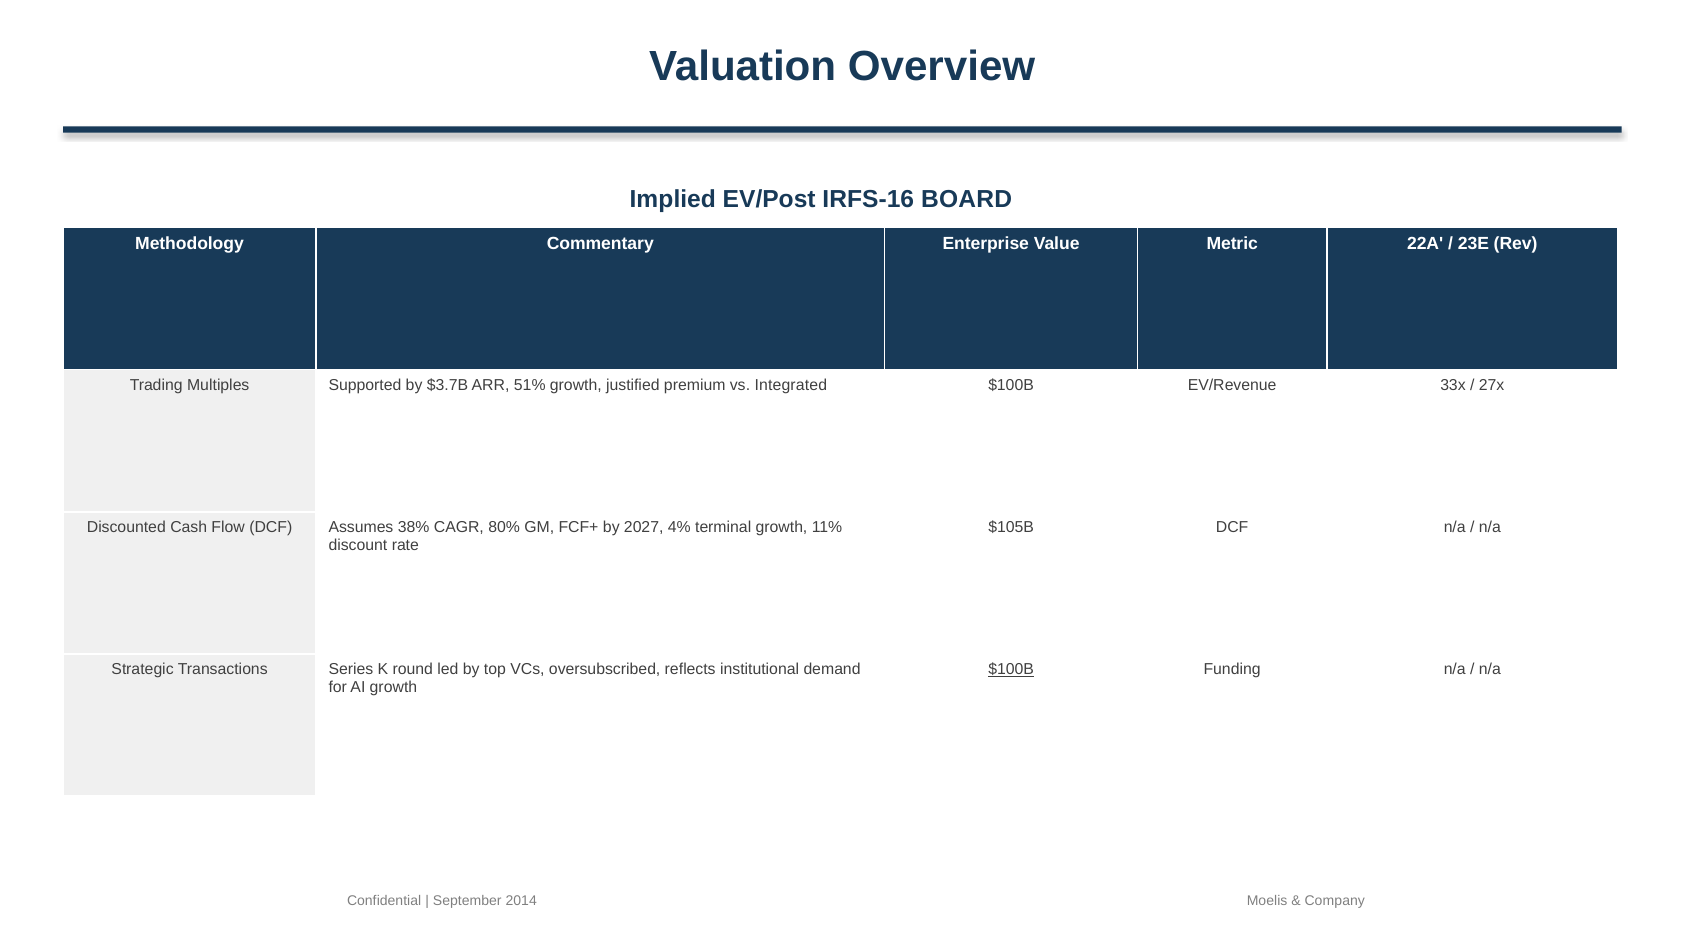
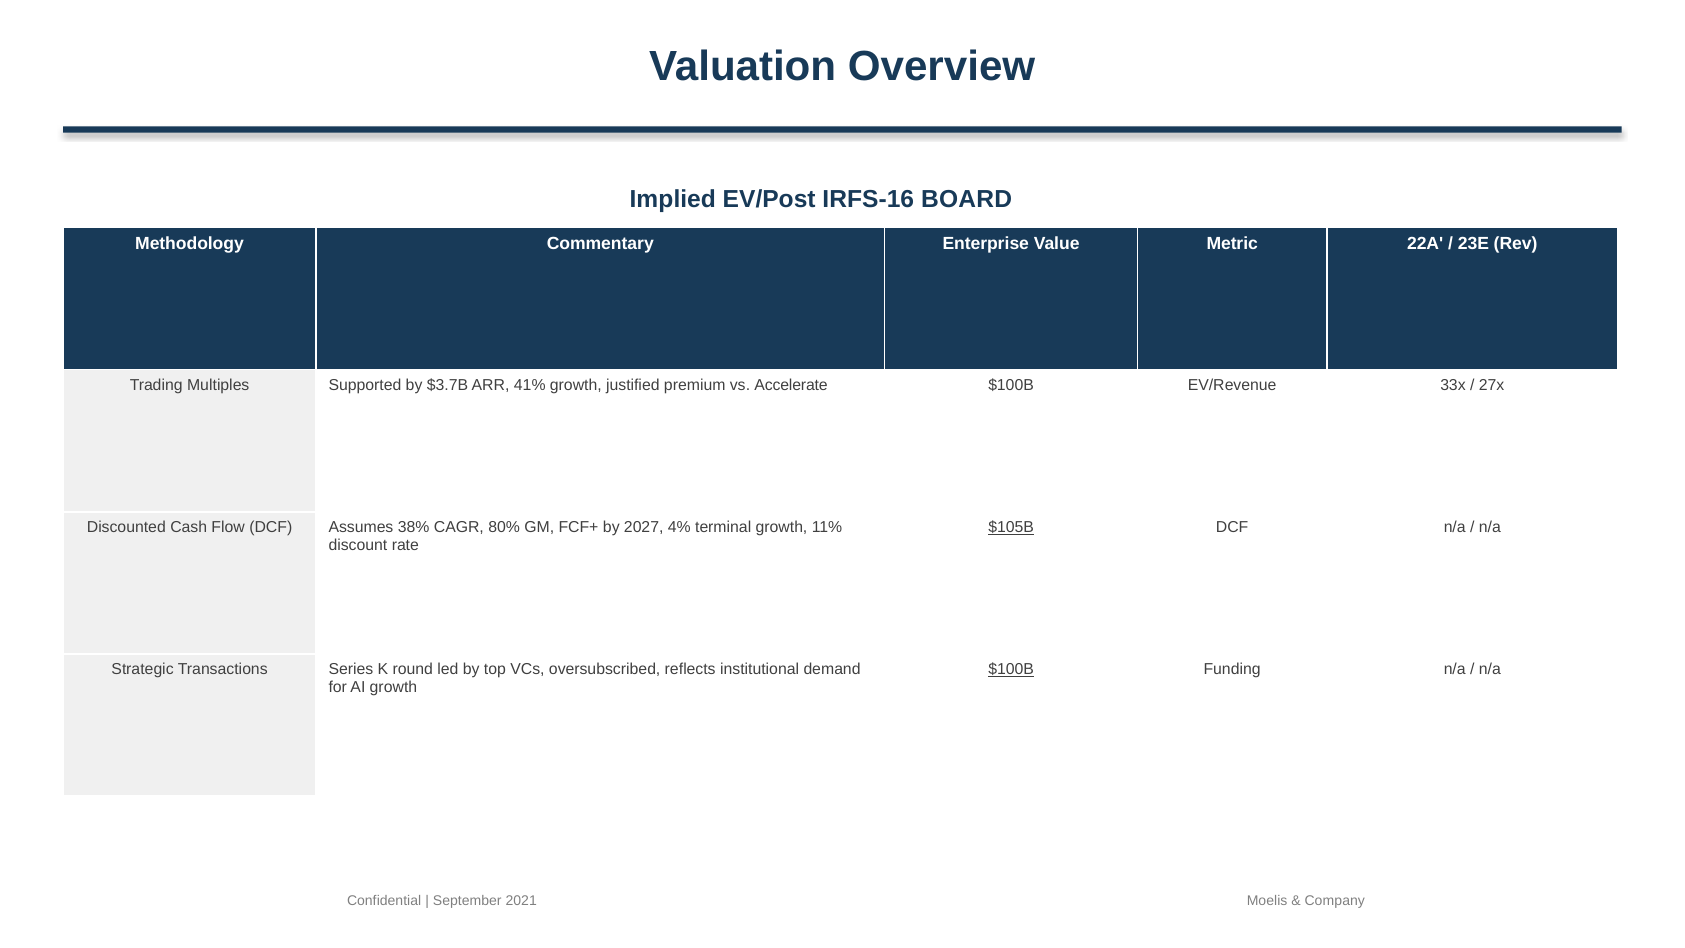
51%: 51% -> 41% (530, 385)
Integrated: Integrated -> Accelerate (791, 385)
$105B underline: none -> present (1011, 527)
2014: 2014 -> 2021 (521, 900)
